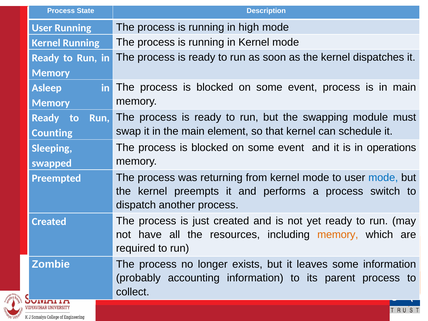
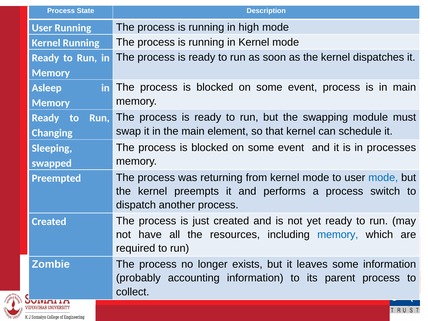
Counting: Counting -> Changing (52, 133)
operations: operations -> processes (391, 147)
memory colour: orange -> blue (338, 235)
